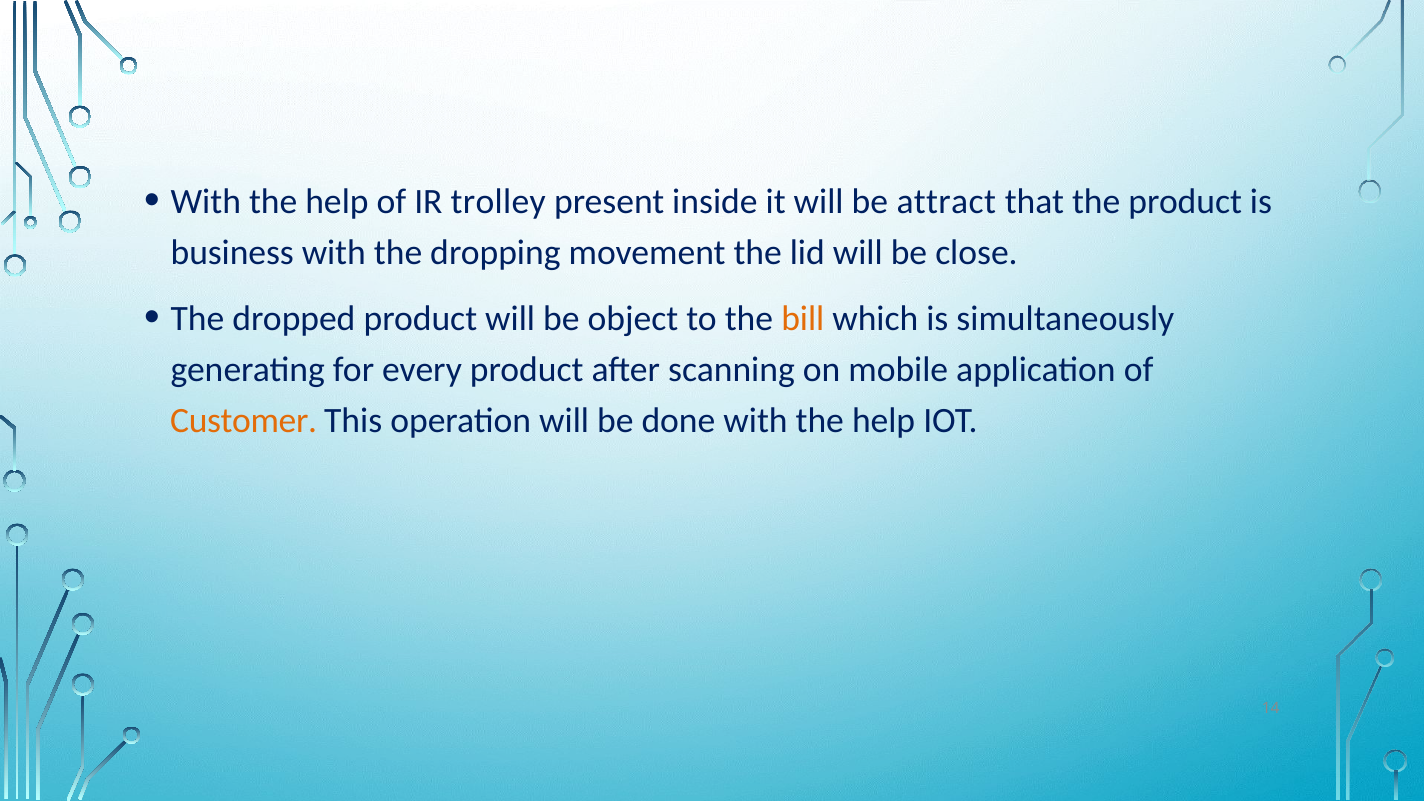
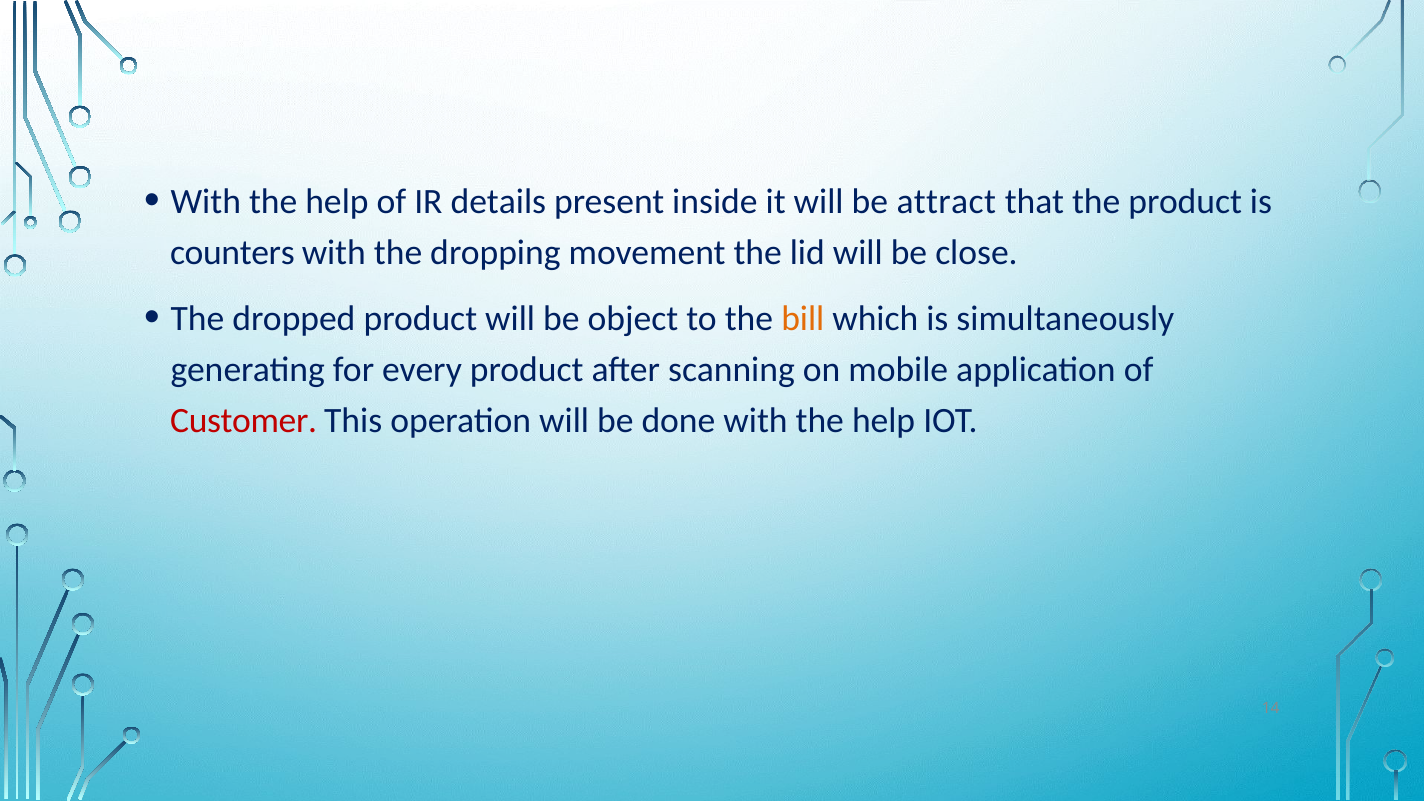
trolley: trolley -> details (498, 201)
business: business -> counters (232, 253)
Customer colour: orange -> red (244, 421)
